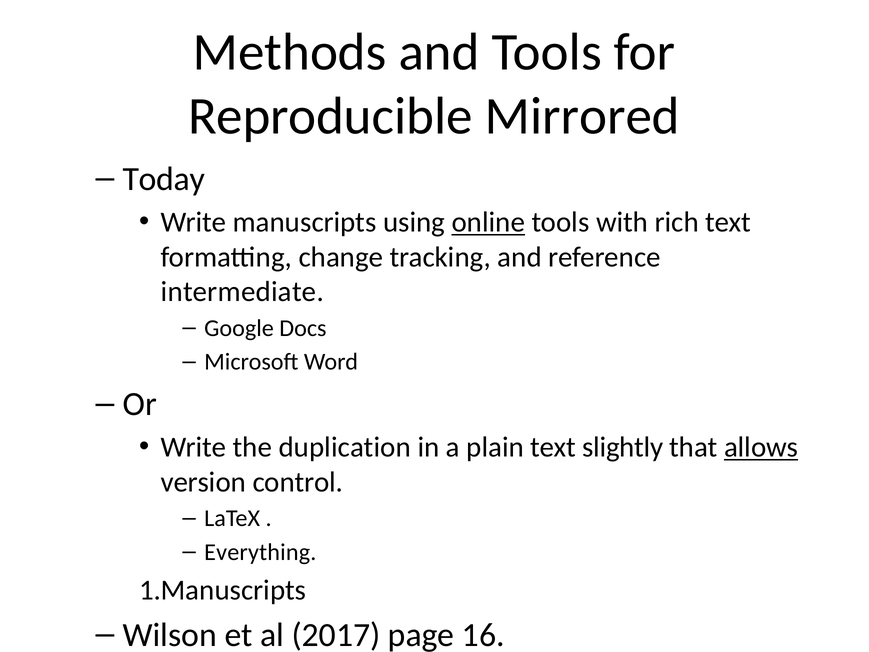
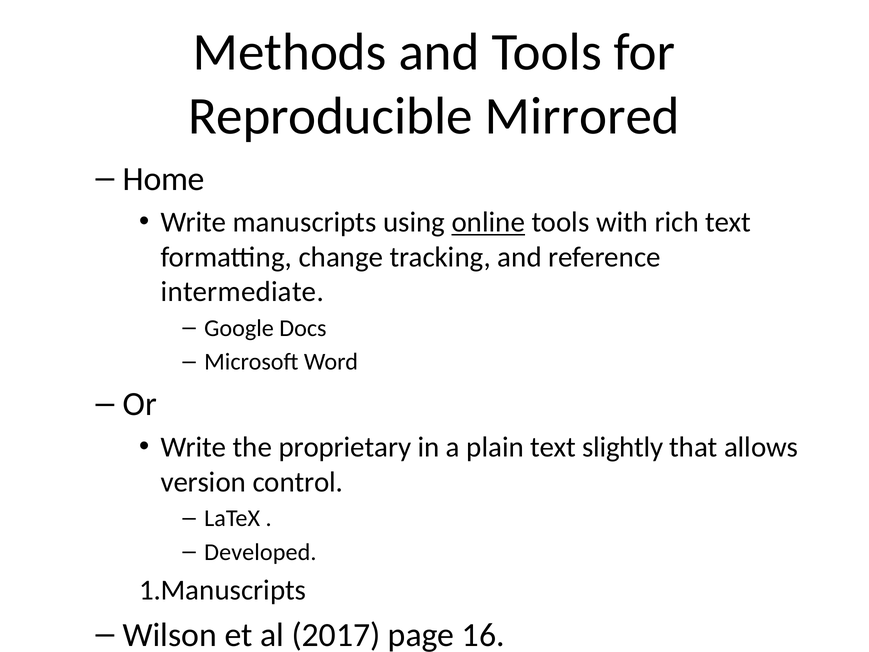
Today: Today -> Home (164, 179)
duplication: duplication -> proprietary (345, 447)
allows underline: present -> none (761, 447)
Everything: Everything -> Developed (260, 552)
